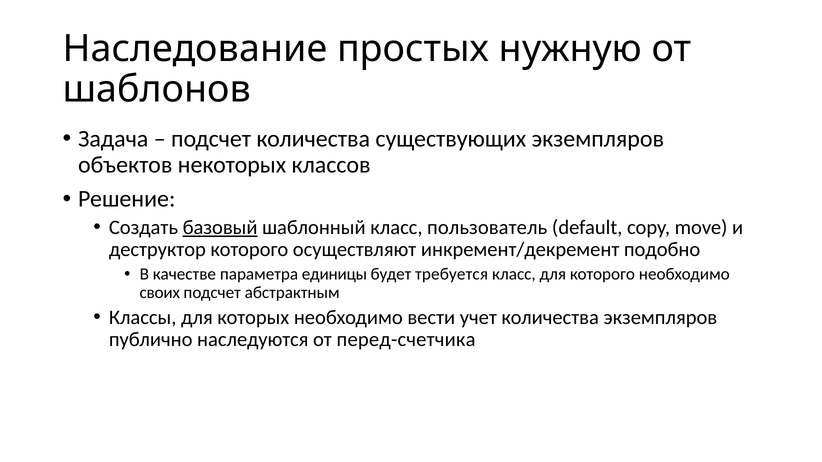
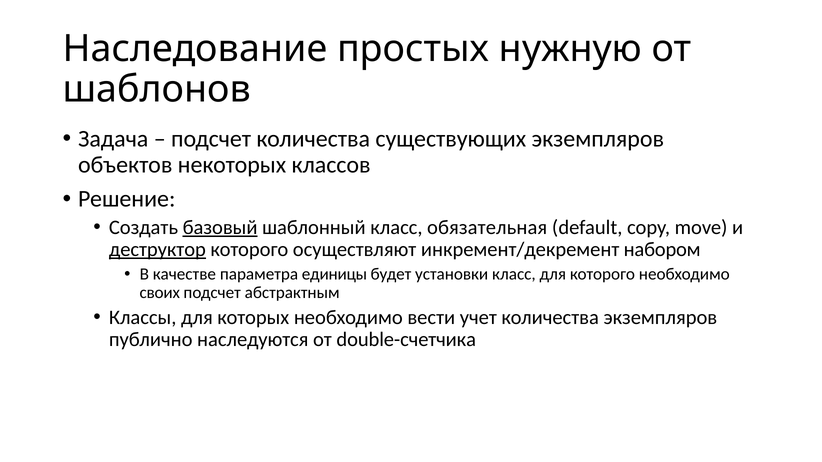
пользователь: пользователь -> обязательная (487, 228)
деструктор underline: none -> present (157, 250)
подобно: подобно -> набором (662, 250)
требуется: требуется -> установки (452, 274)
перед-счетчика: перед-счетчика -> double-счетчика (406, 340)
